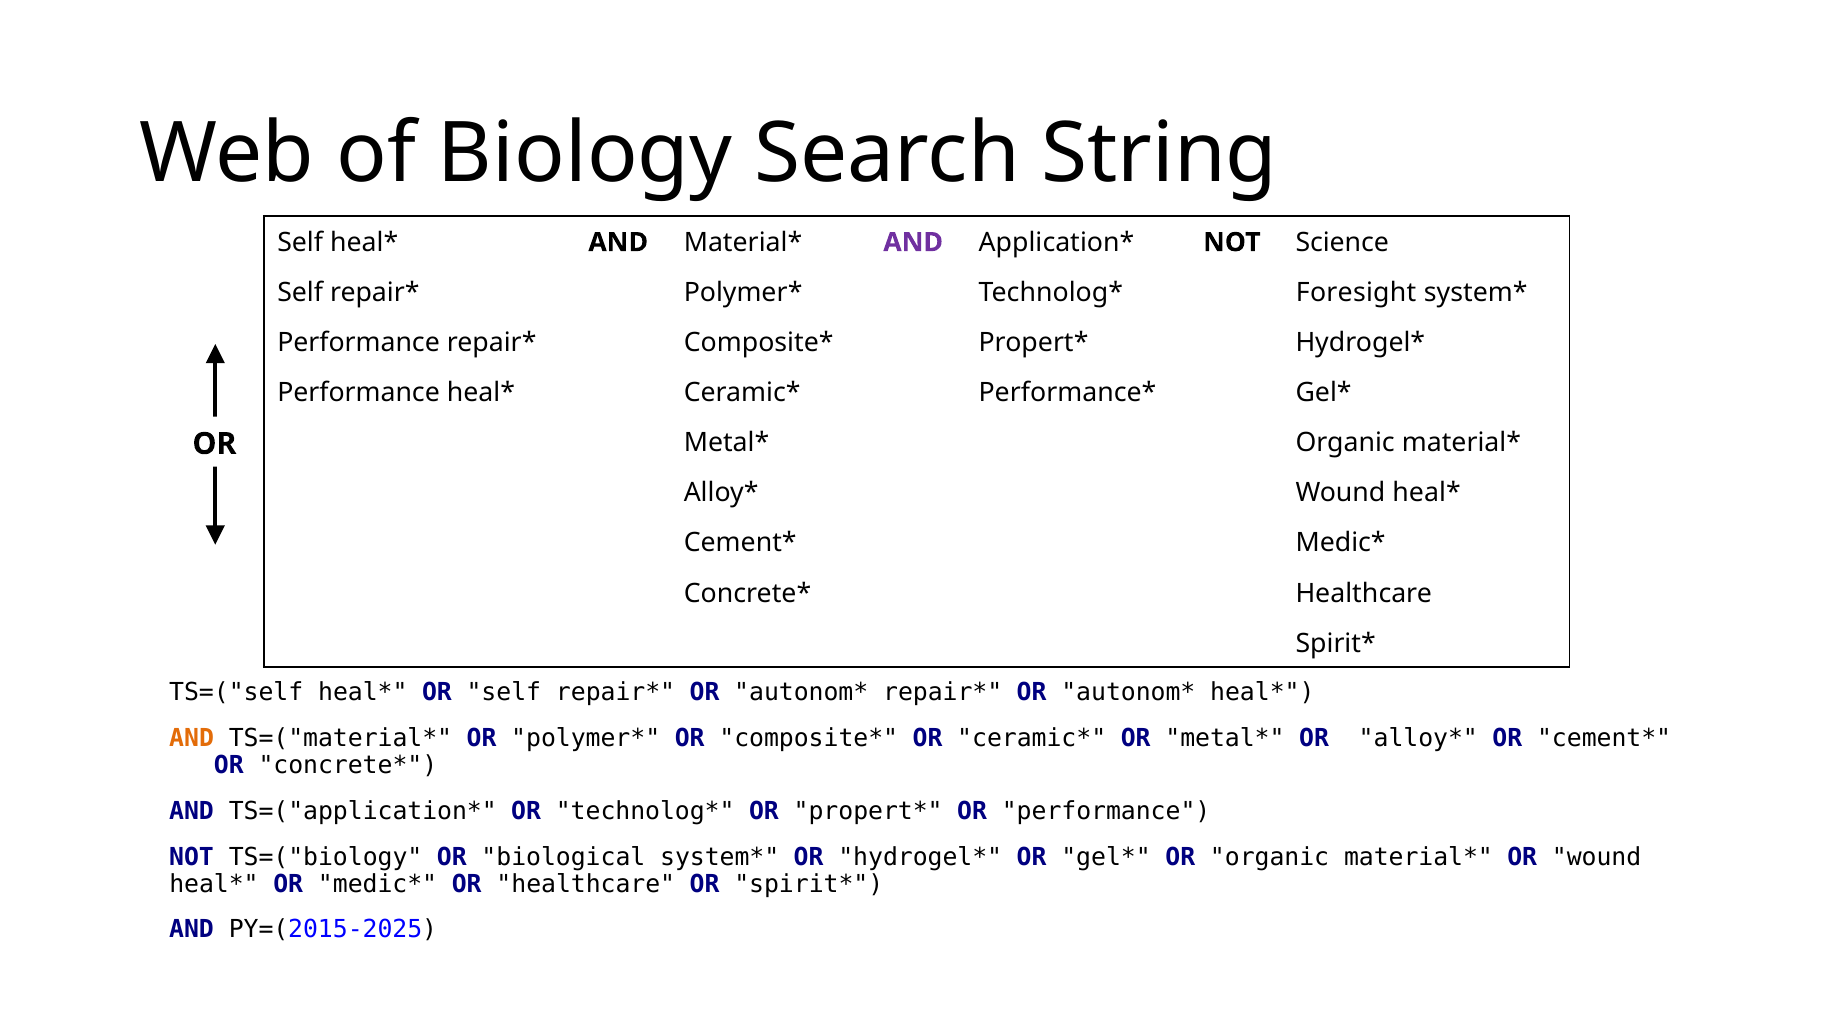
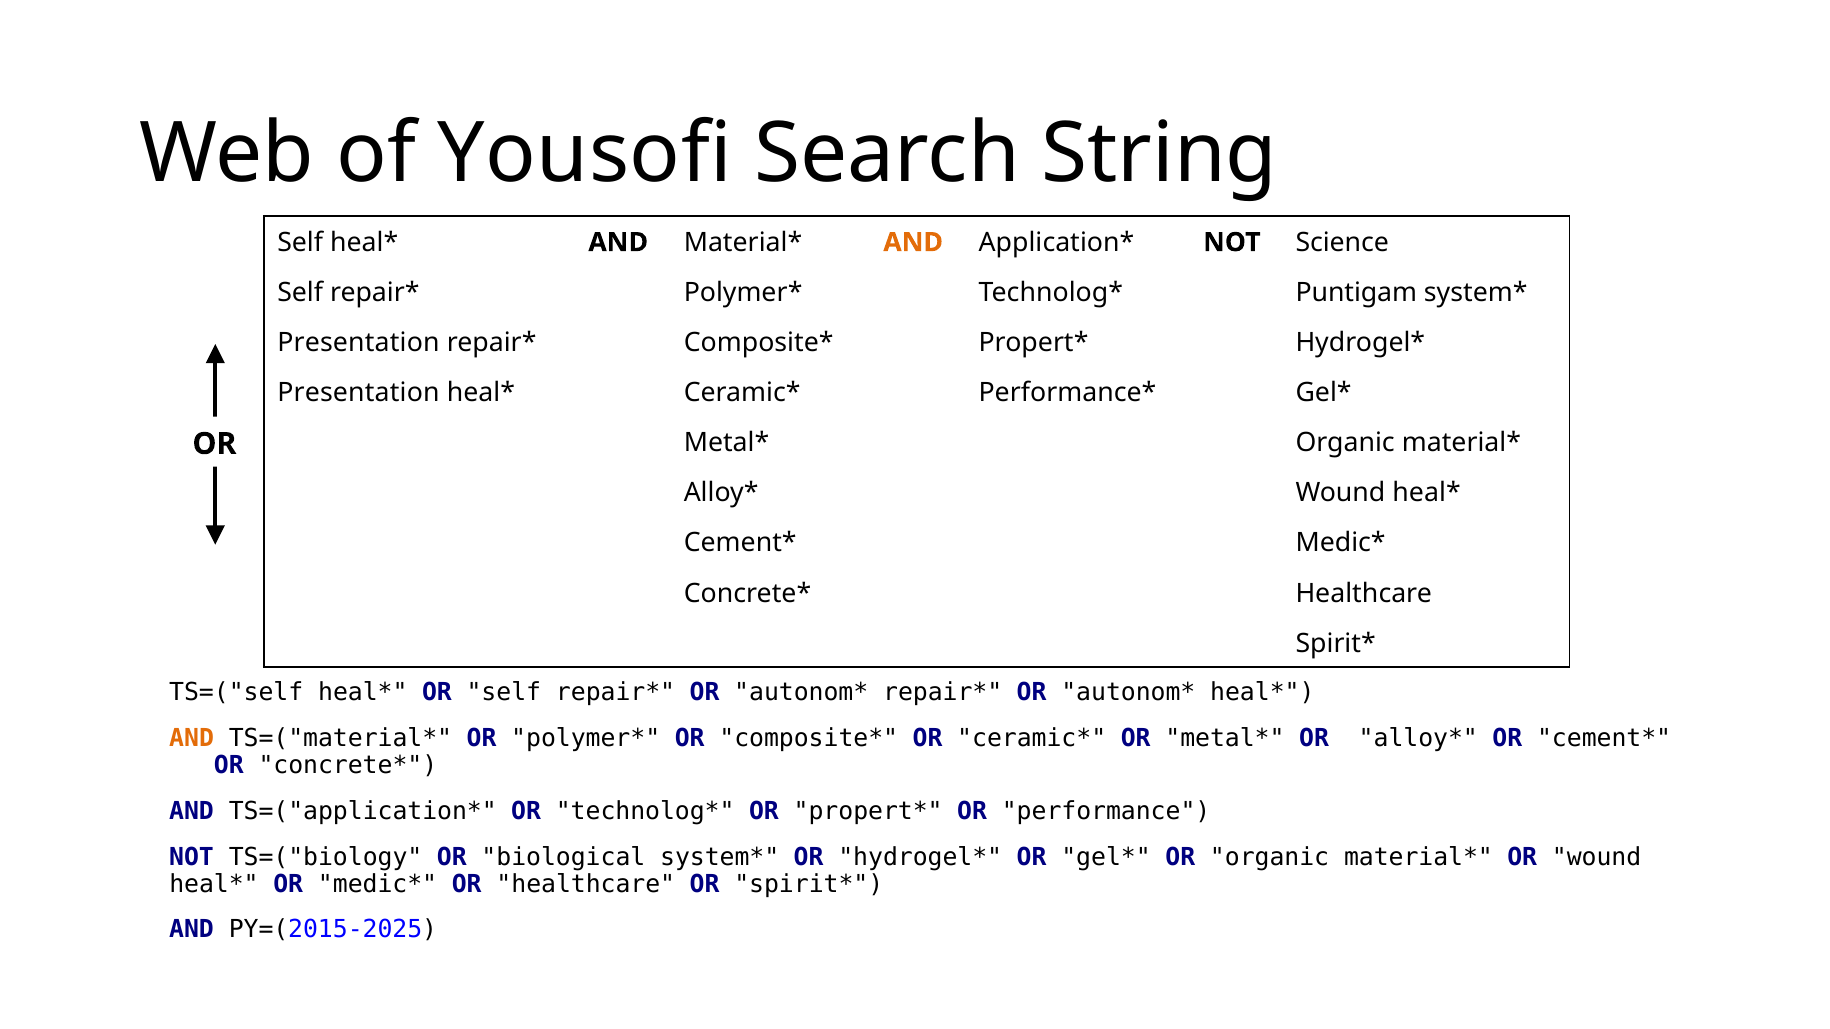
Biology: Biology -> Yousofi (585, 154)
AND colour: purple -> orange (913, 242)
Foresight: Foresight -> Puntigam (1356, 293)
Performance: Performance -> Presentation (358, 343)
Performance: Performance -> Presentation (358, 393)
